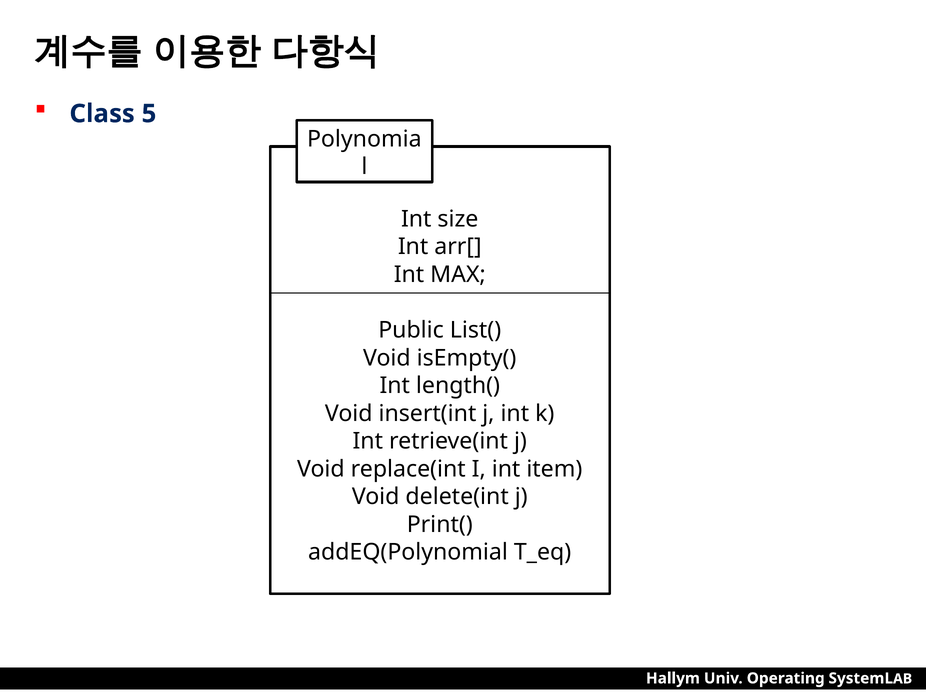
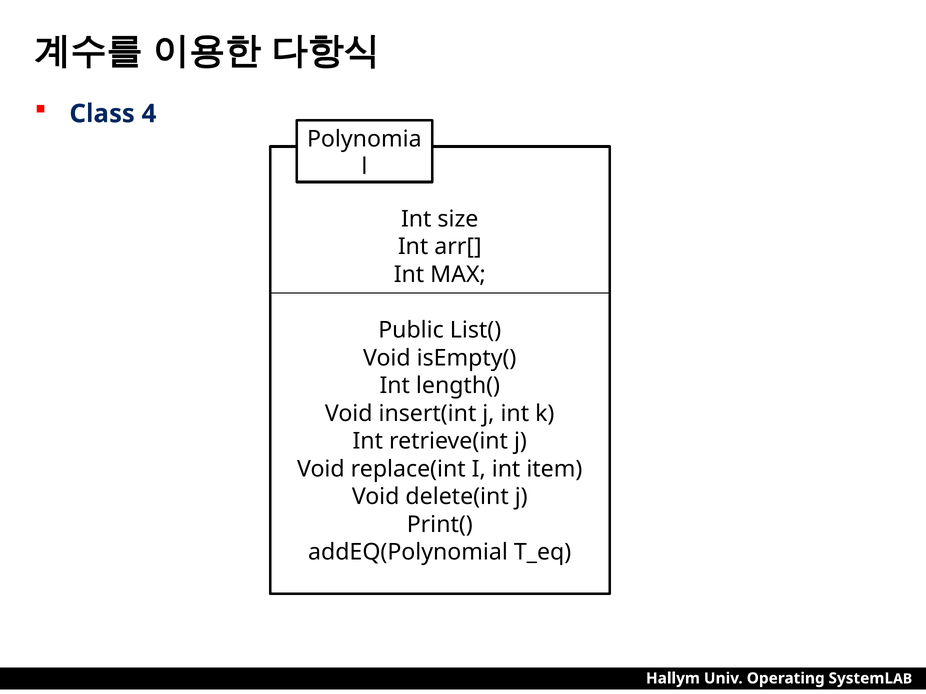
5: 5 -> 4 (149, 114)
